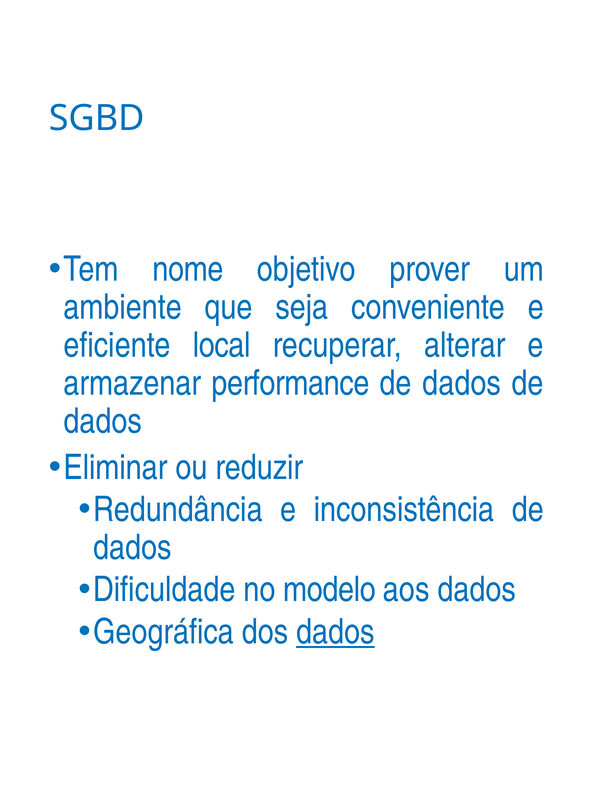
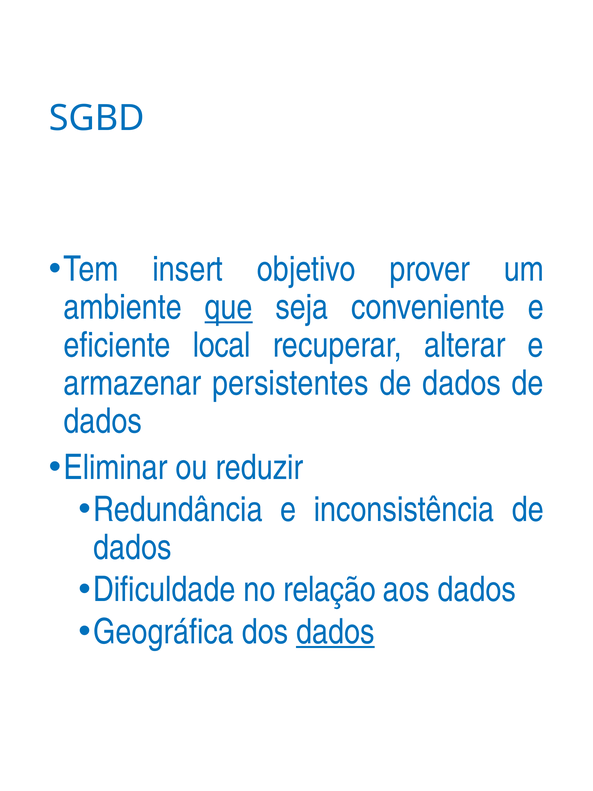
nome: nome -> insert (188, 269)
que underline: none -> present (229, 307)
performance: performance -> persistentes (290, 383)
modelo: modelo -> relação (330, 589)
